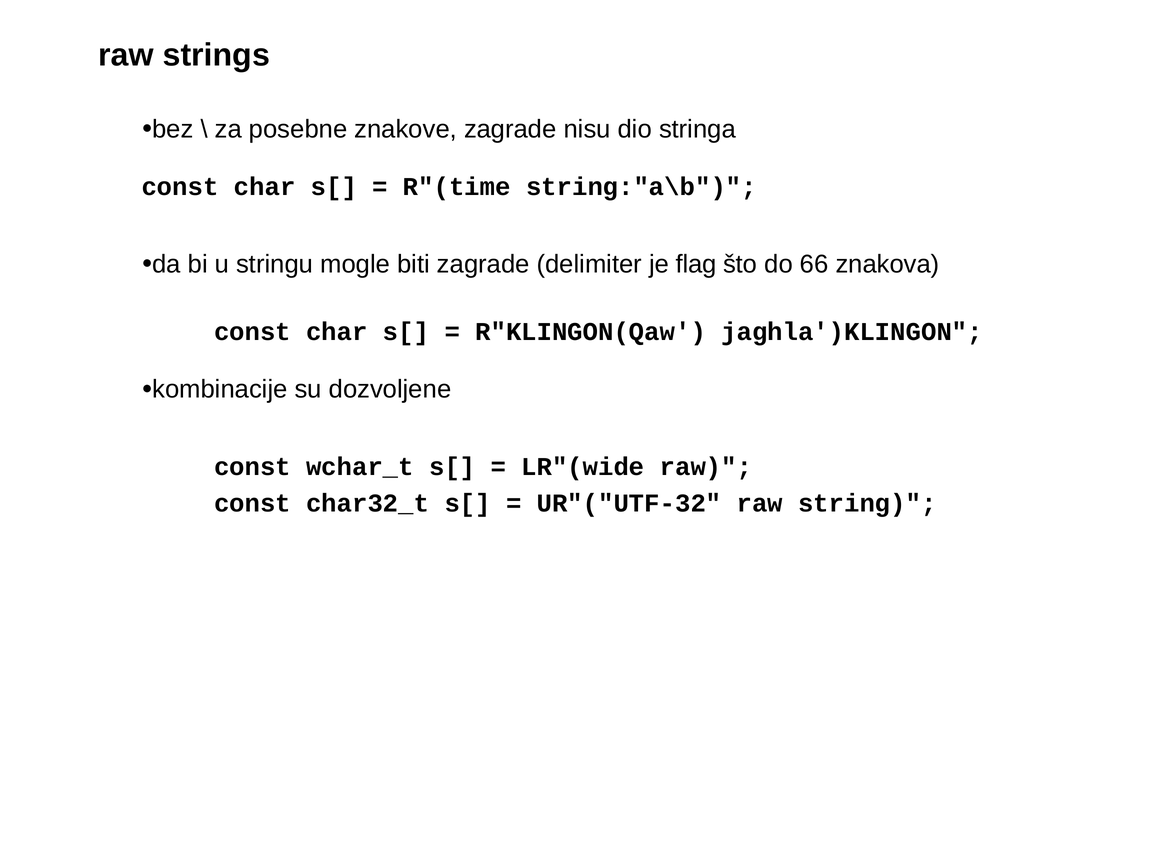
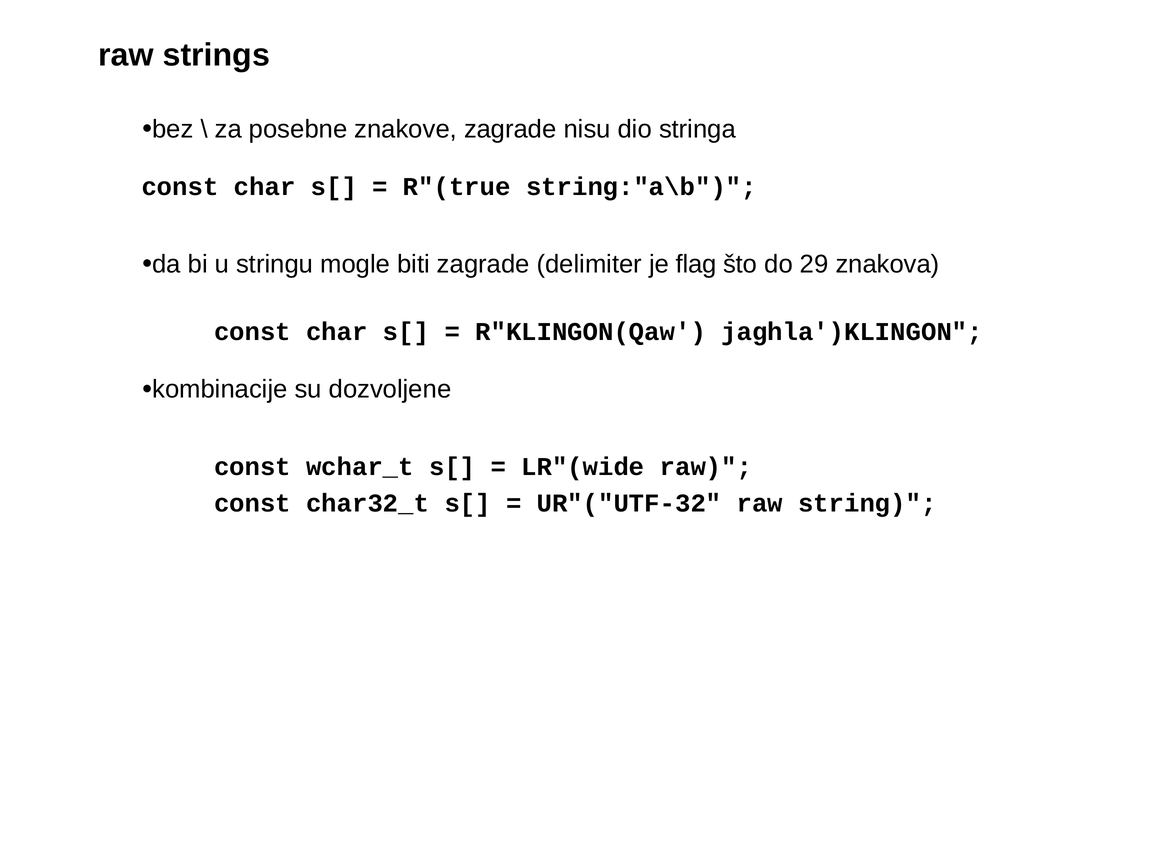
R"(time: R"(time -> R"(true (457, 187)
66: 66 -> 29 (814, 264)
